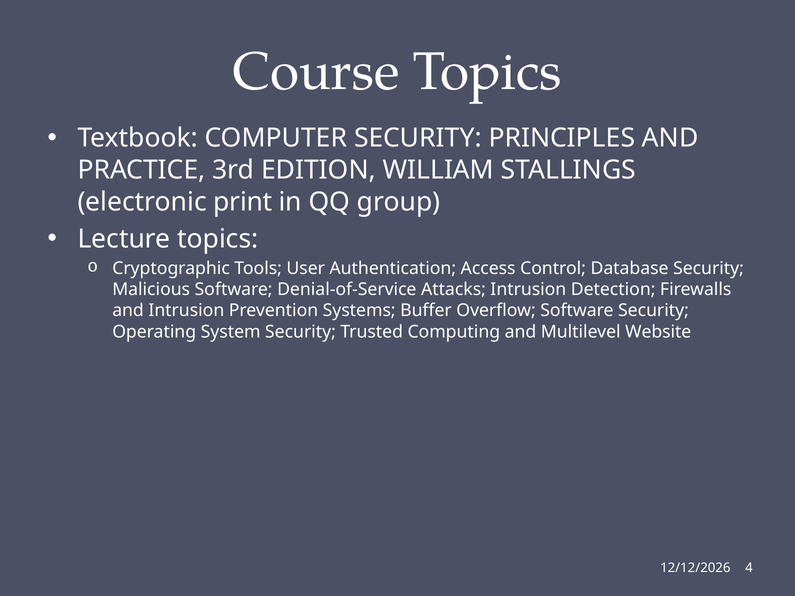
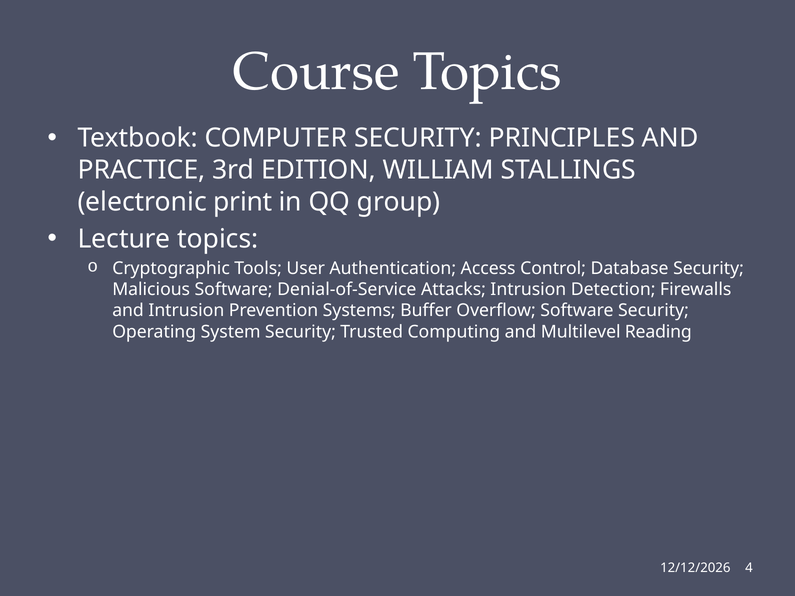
Website: Website -> Reading (658, 332)
